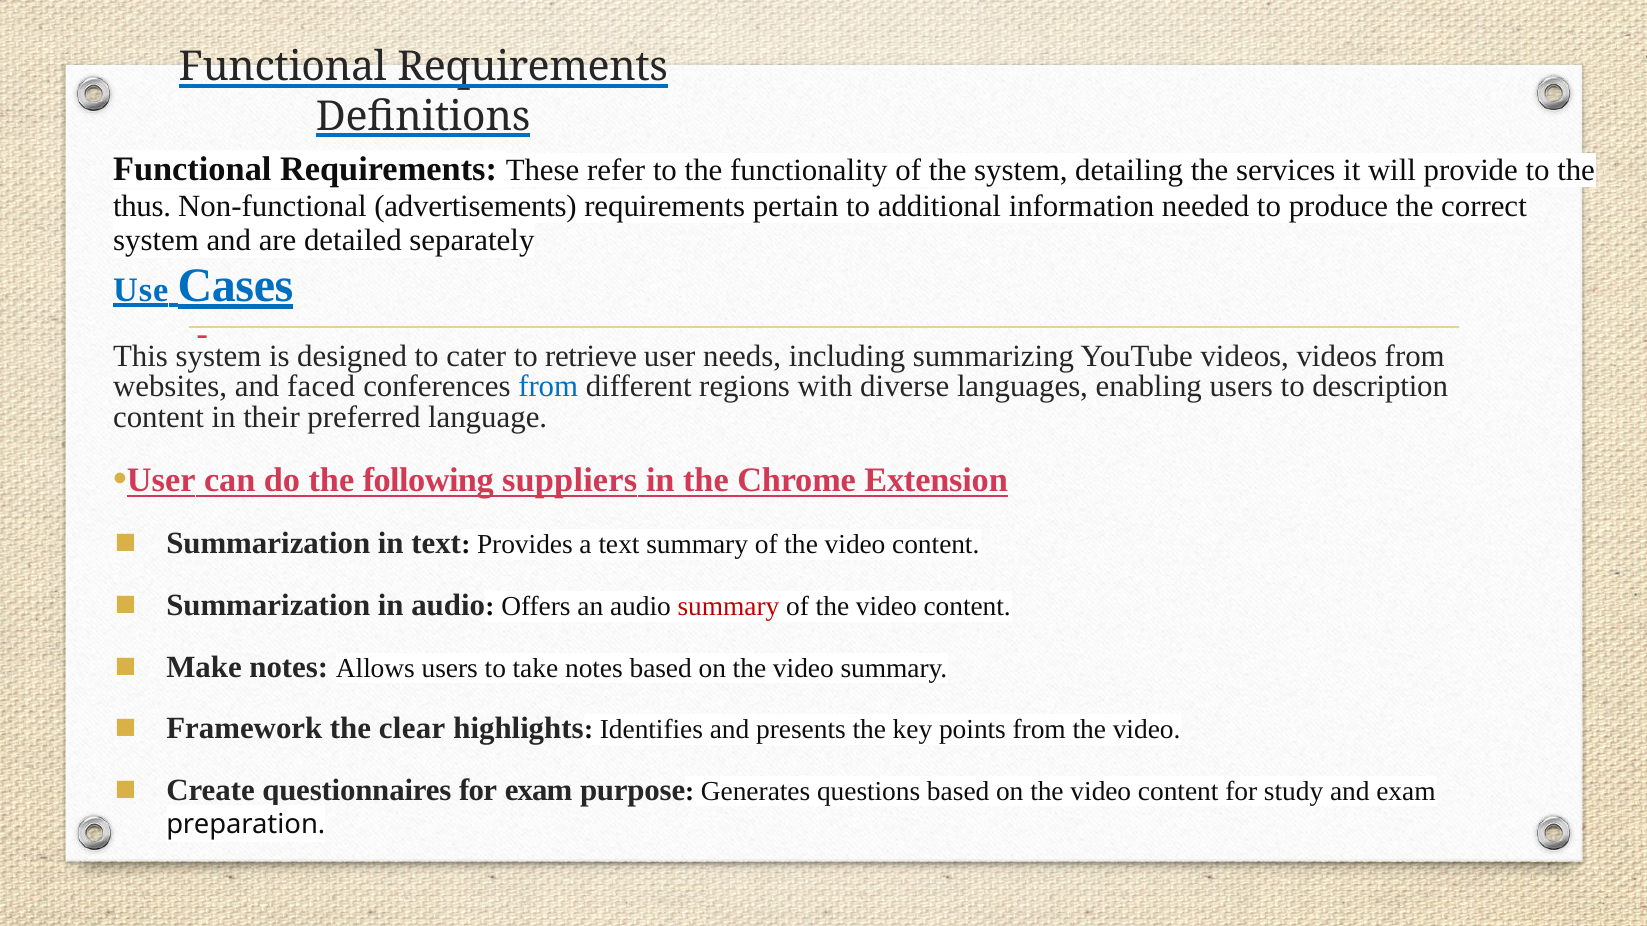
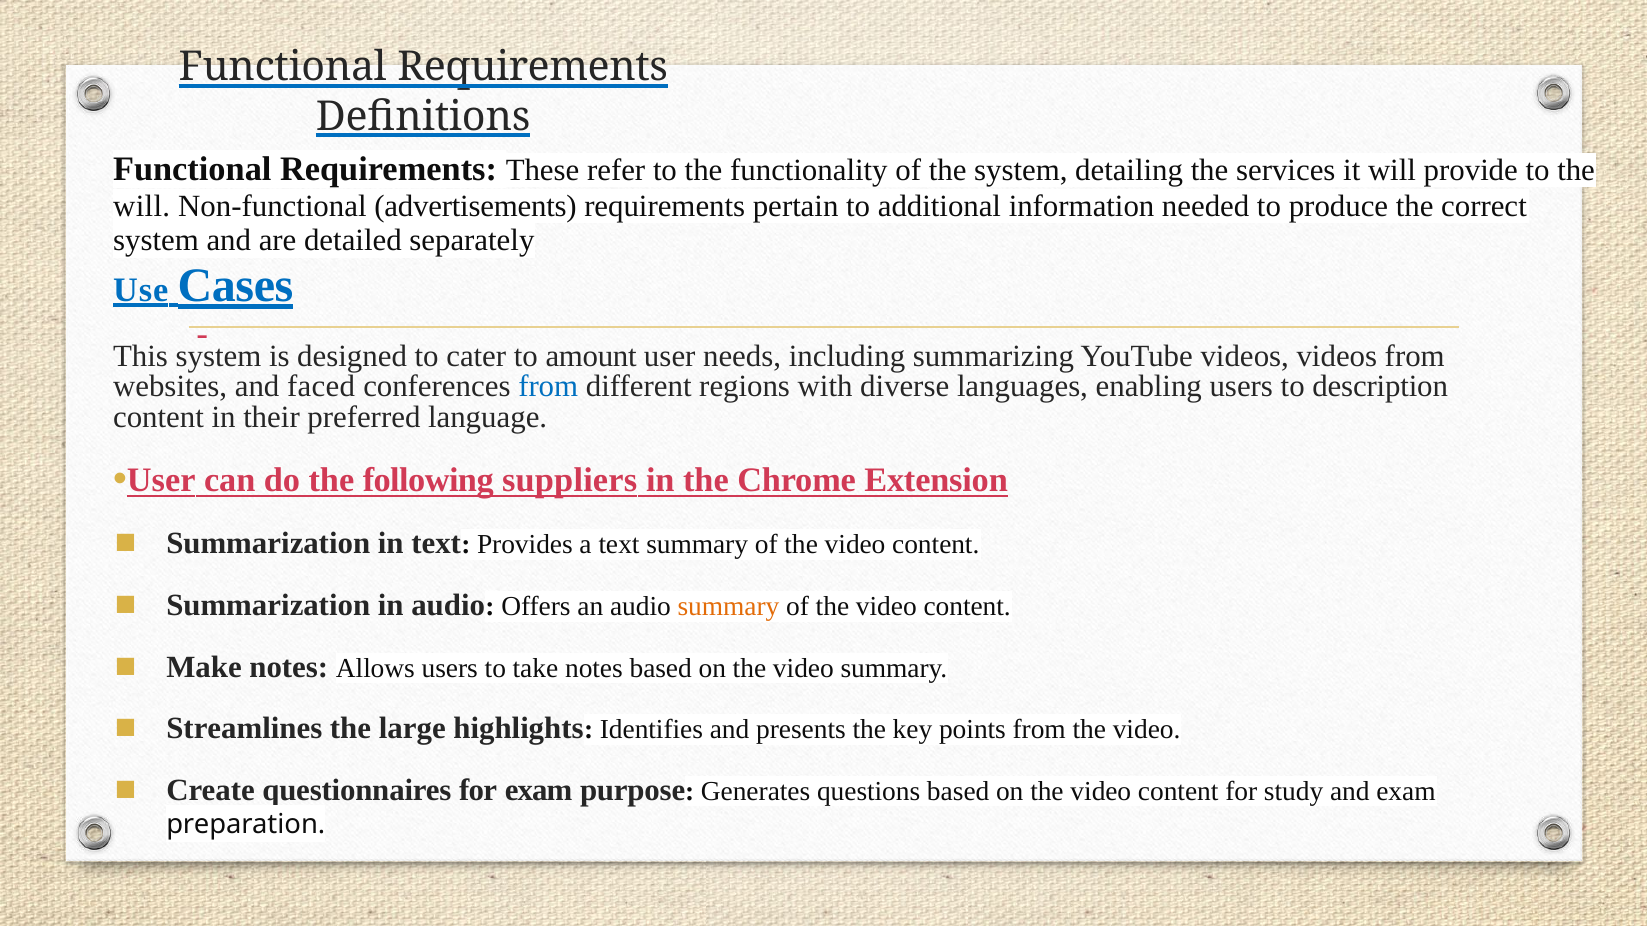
thus: thus -> will (142, 206)
retrieve: retrieve -> amount (591, 356)
summary colour: red -> orange (728, 607)
Framework: Framework -> Streamlines (244, 729)
clear: clear -> large (412, 729)
